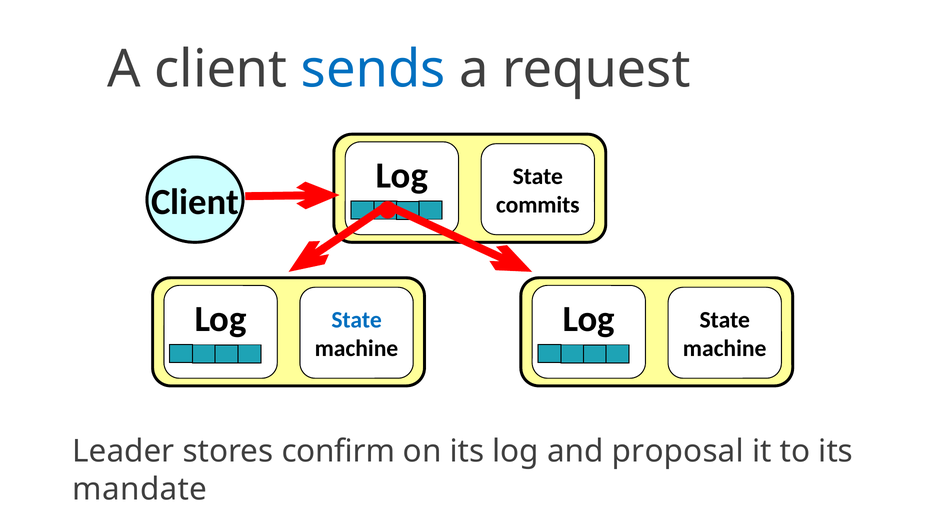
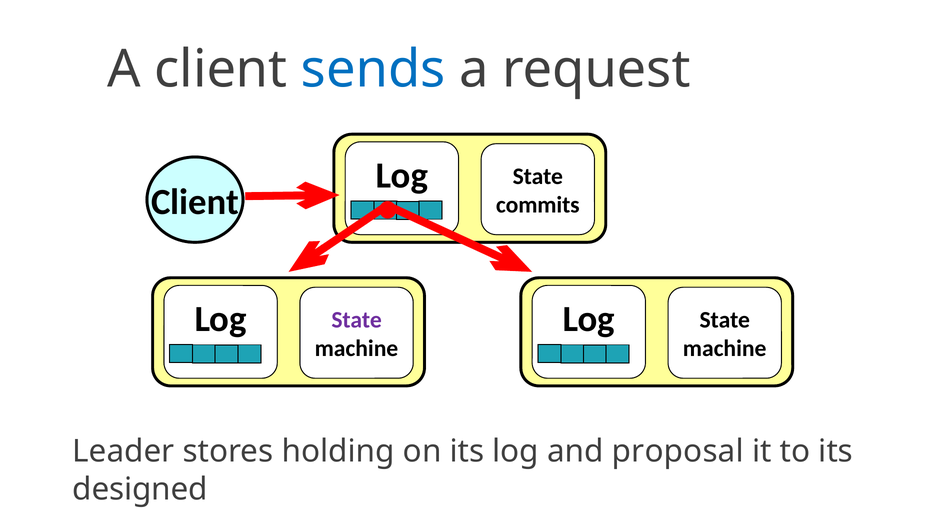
State colour: blue -> purple (357, 320)
confirm: confirm -> holding (338, 451)
mandate: mandate -> designed (140, 489)
